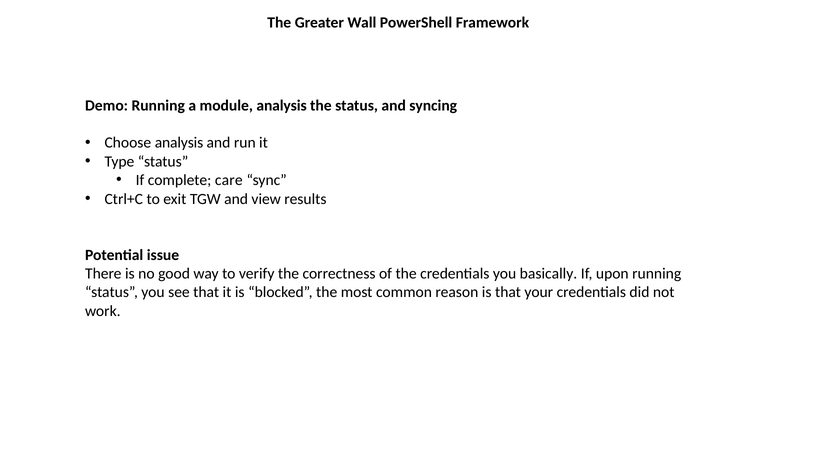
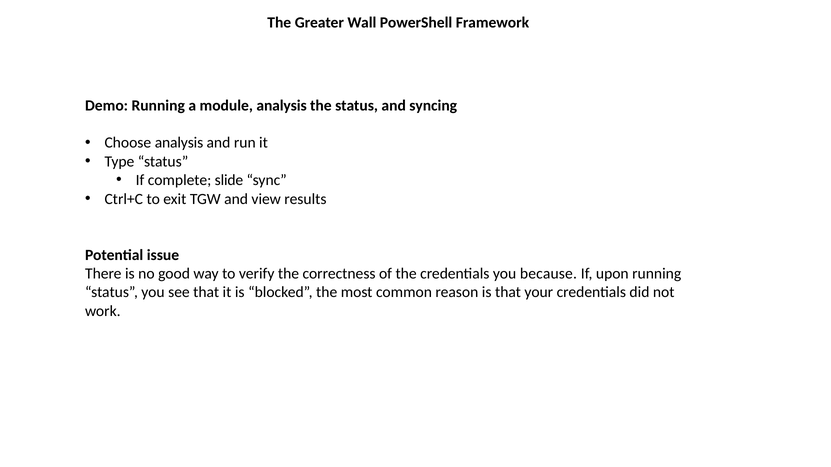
care: care -> slide (229, 180)
basically: basically -> because (548, 274)
